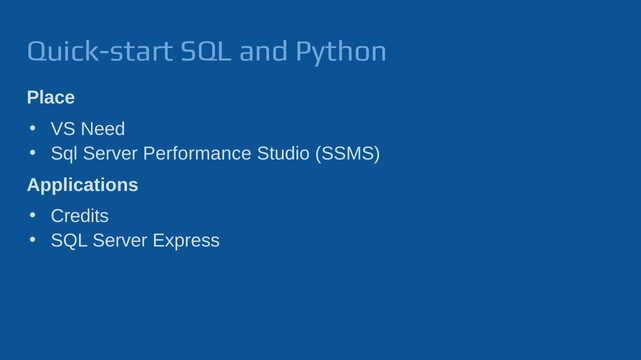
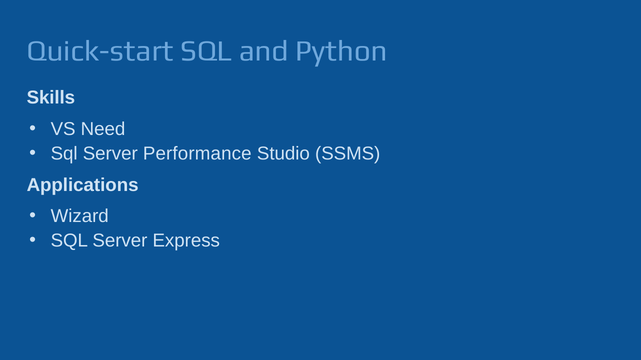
Place: Place -> Skills (51, 98)
Credits: Credits -> Wizard (80, 216)
